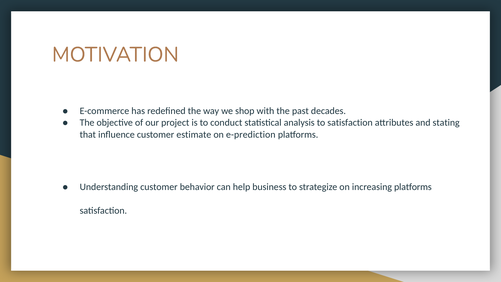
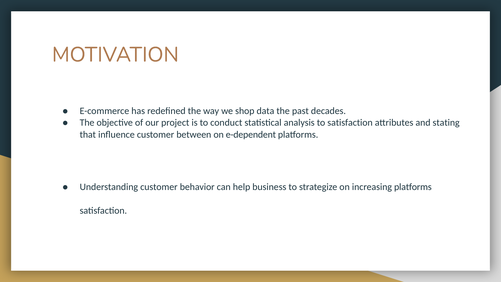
with: with -> data (265, 111)
estimate: estimate -> between (194, 135)
e-prediction: e-prediction -> e-dependent (251, 135)
